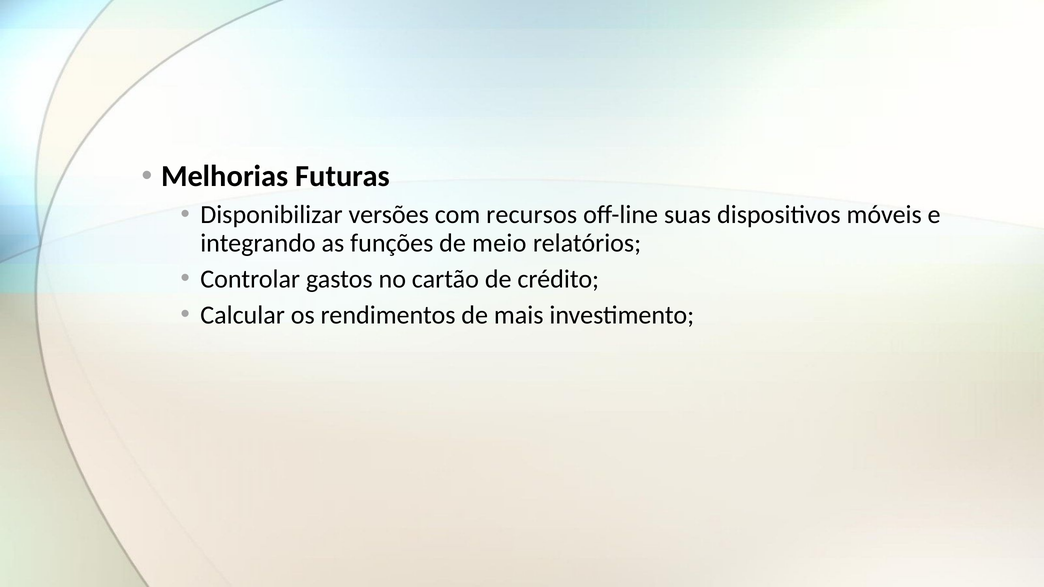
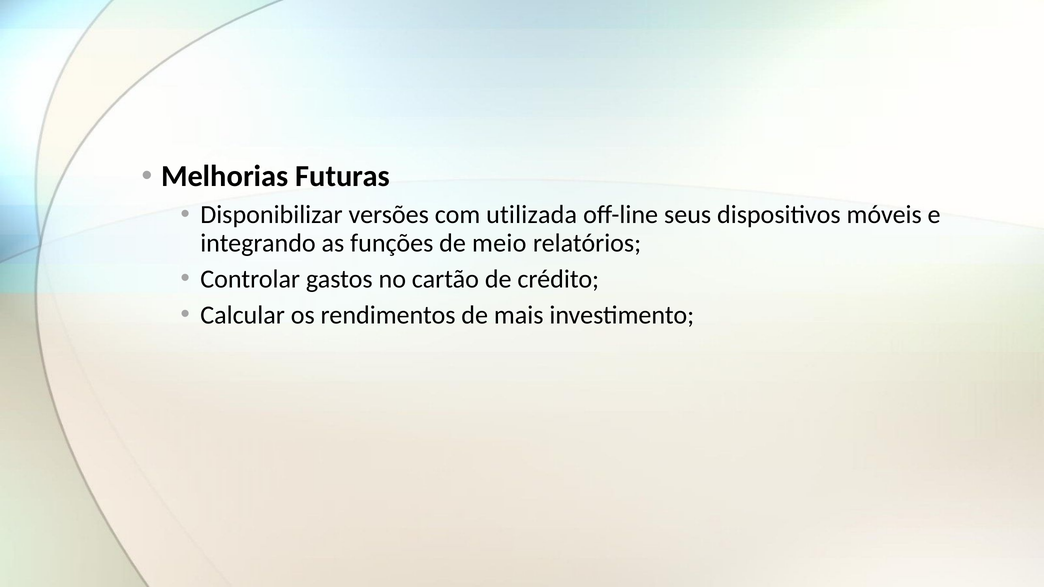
recursos: recursos -> utilizada (532, 215)
suas: suas -> seus (688, 215)
